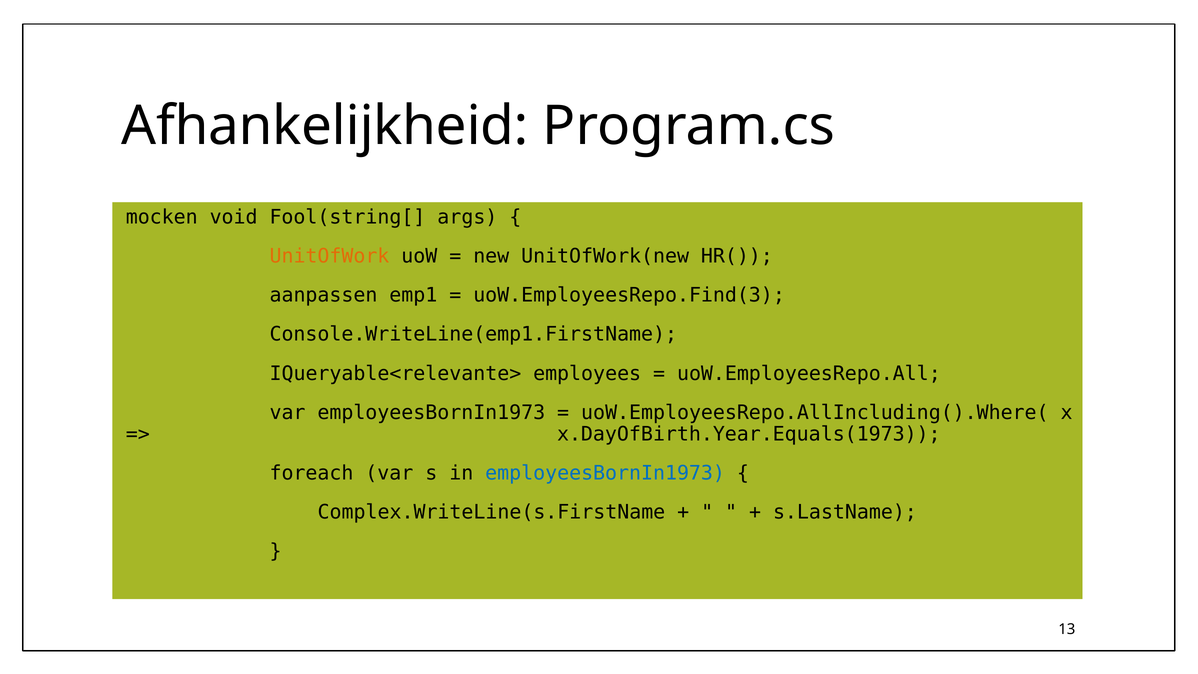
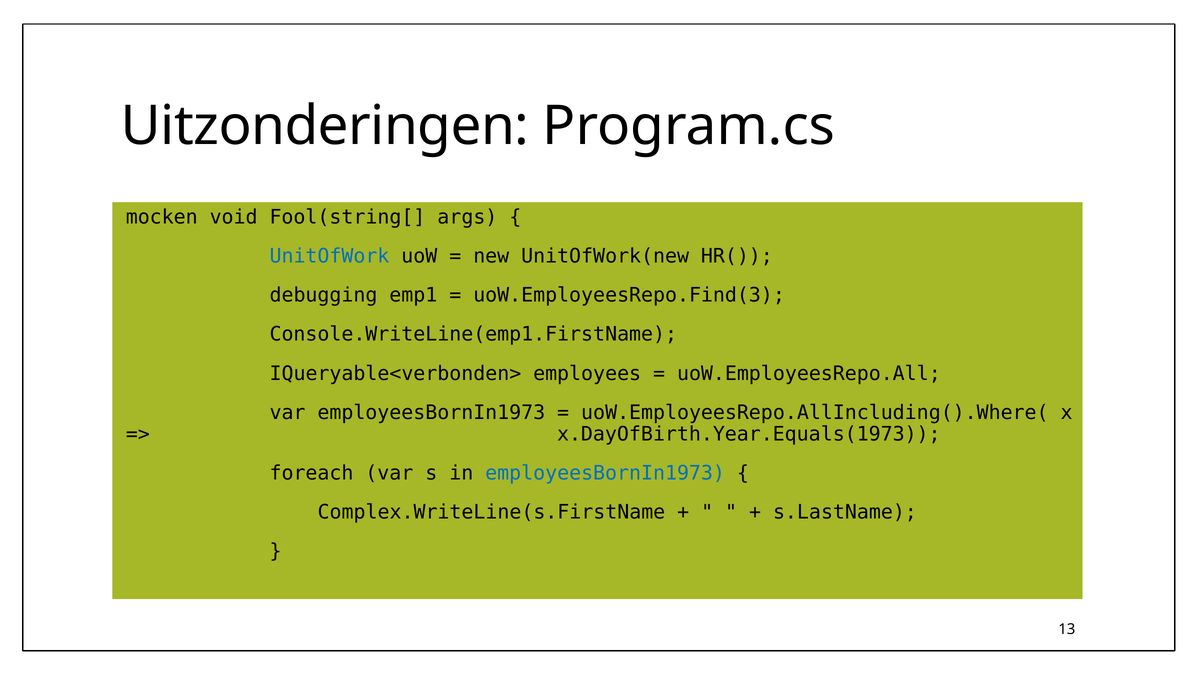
Afhankelijkheid: Afhankelijkheid -> Uitzonderingen (325, 126)
UnitOfWork colour: orange -> blue (329, 256)
aanpassen: aanpassen -> debugging (323, 295)
IQueryable<relevante>: IQueryable<relevante> -> IQueryable<verbonden> (395, 373)
